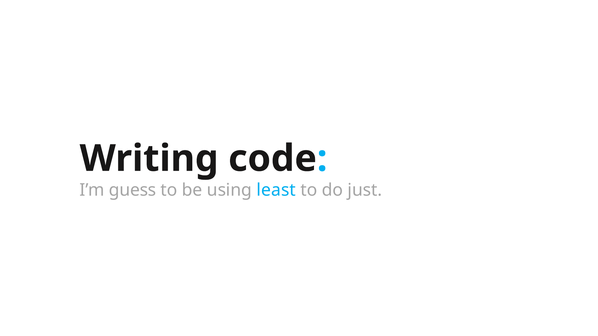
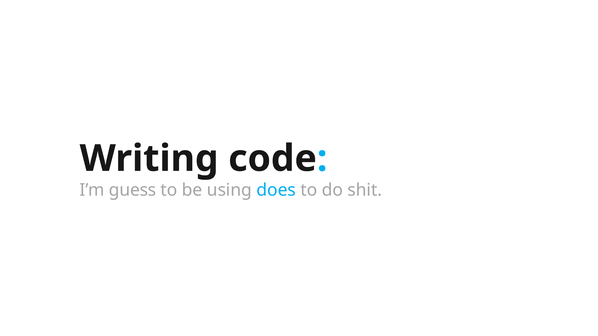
least: least -> does (276, 190)
just: just -> shit (365, 190)
